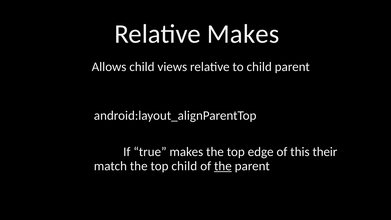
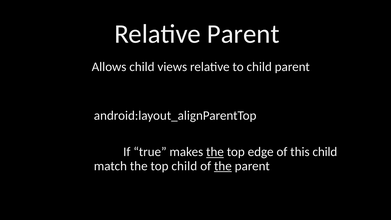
Relative Makes: Makes -> Parent (243, 34)
the underline: none -> present (215, 152)
this their: their -> child (325, 152)
